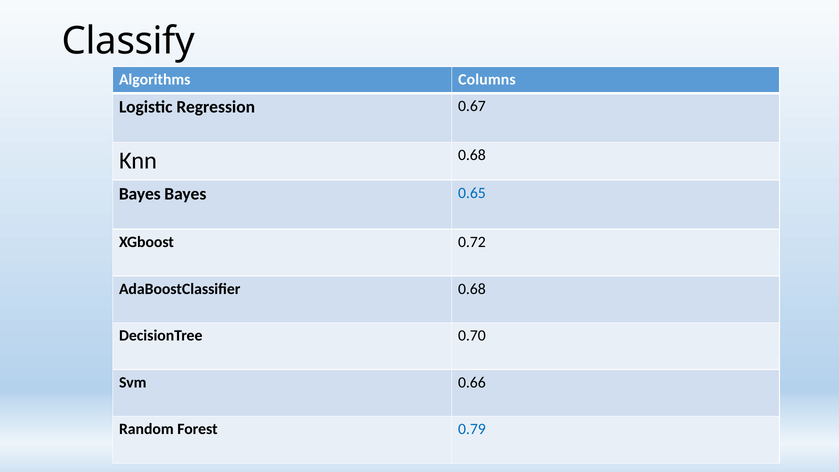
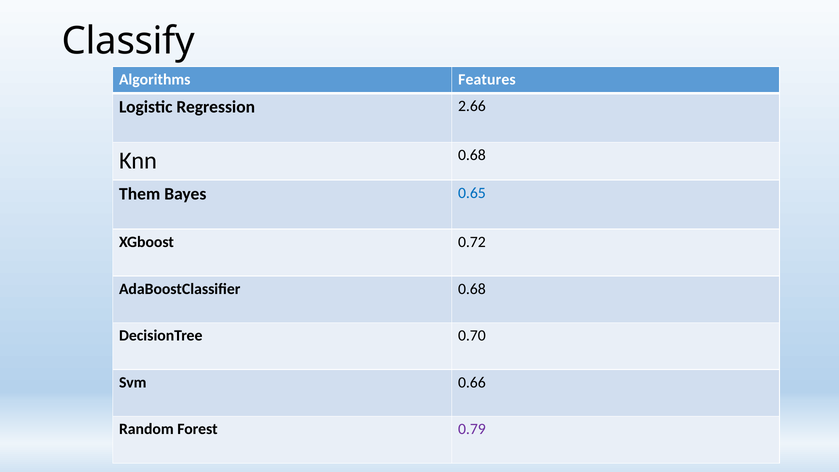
Columns: Columns -> Features (487, 79)
0.67: 0.67 -> 2.66 (472, 106)
Bayes: Bayes -> Them (140, 194)
0.79 colour: blue -> purple (472, 429)
